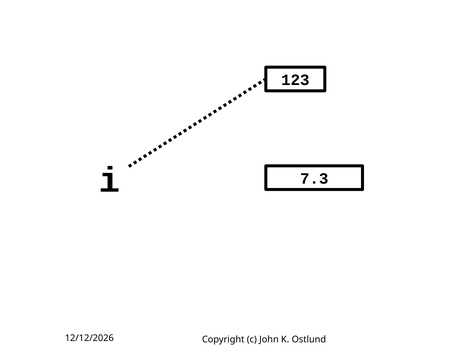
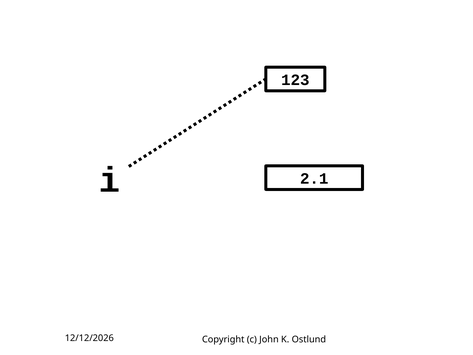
7.3: 7.3 -> 2.1 (314, 179)
